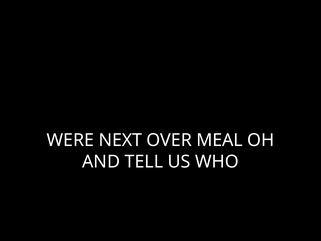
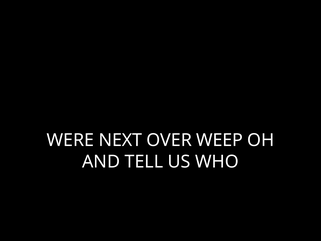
MEAL: MEAL -> WEEP (220, 140)
